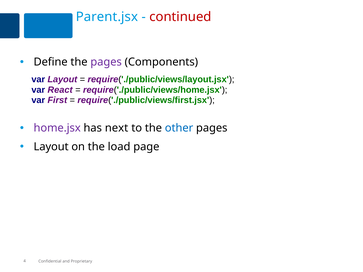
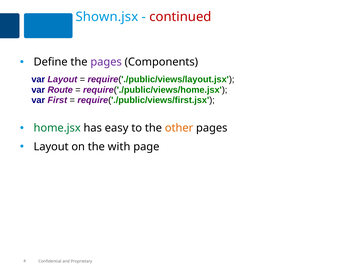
Parent.jsx: Parent.jsx -> Shown.jsx (107, 17)
React: React -> Route (60, 90)
home.jsx colour: purple -> green (57, 128)
next: next -> easy (117, 128)
other colour: blue -> orange (179, 128)
load: load -> with (119, 147)
